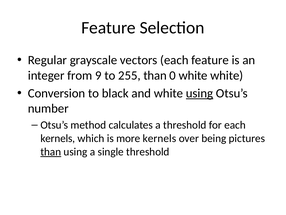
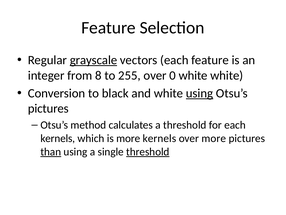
grayscale underline: none -> present (94, 60)
9: 9 -> 8 (98, 75)
255 than: than -> over (155, 75)
number: number -> pictures (48, 108)
over being: being -> more (214, 138)
threshold underline: none -> present (148, 151)
